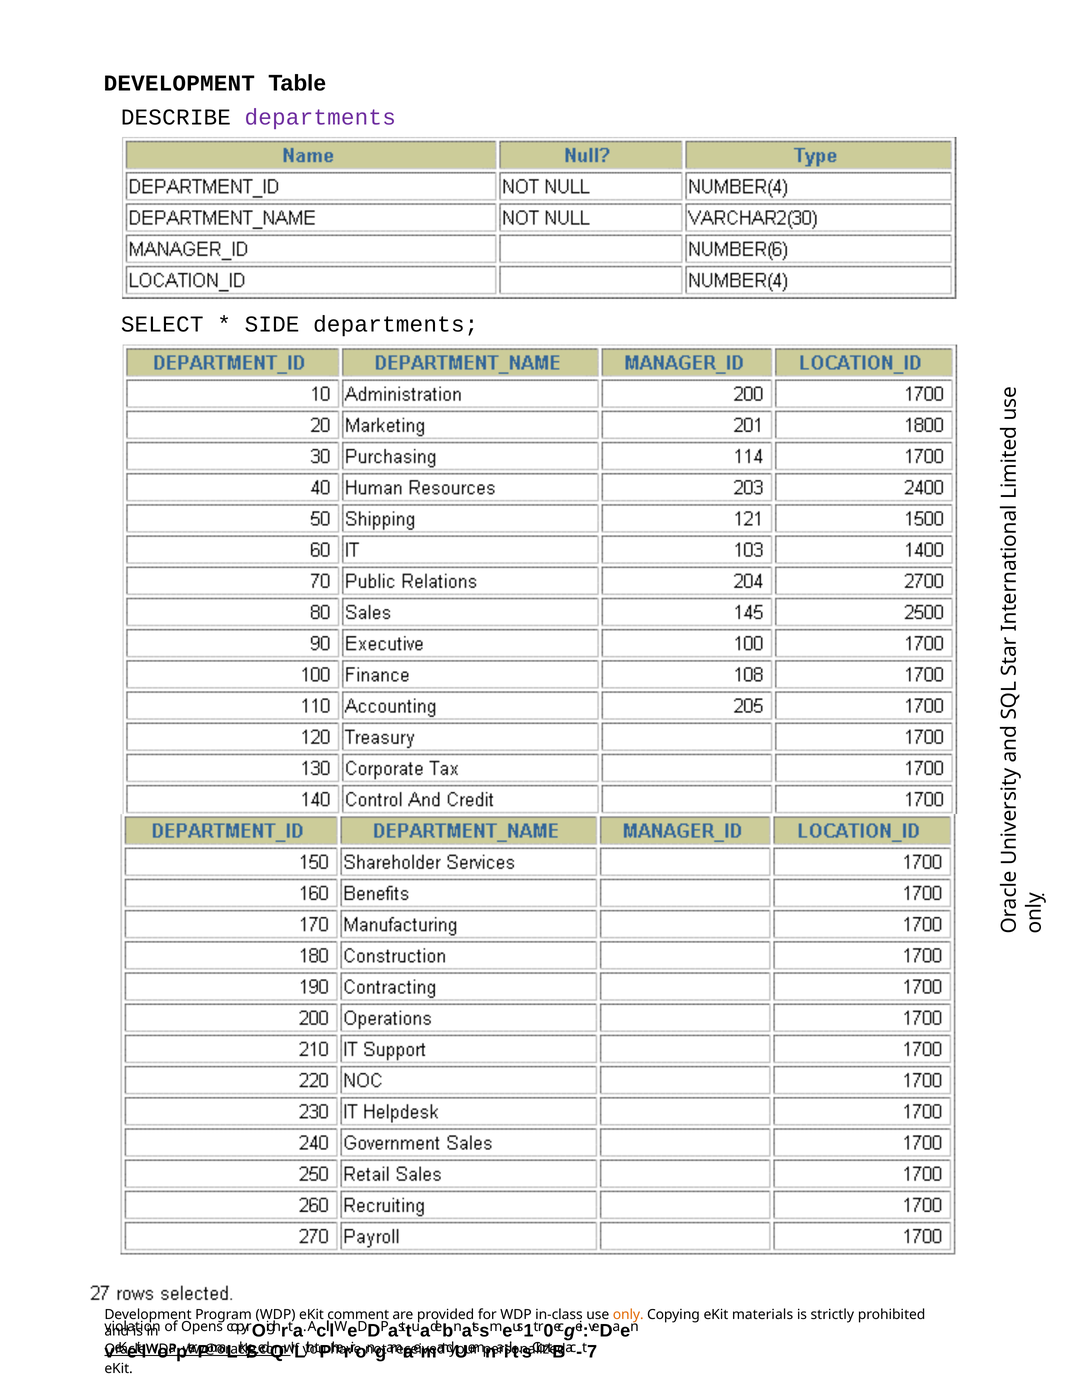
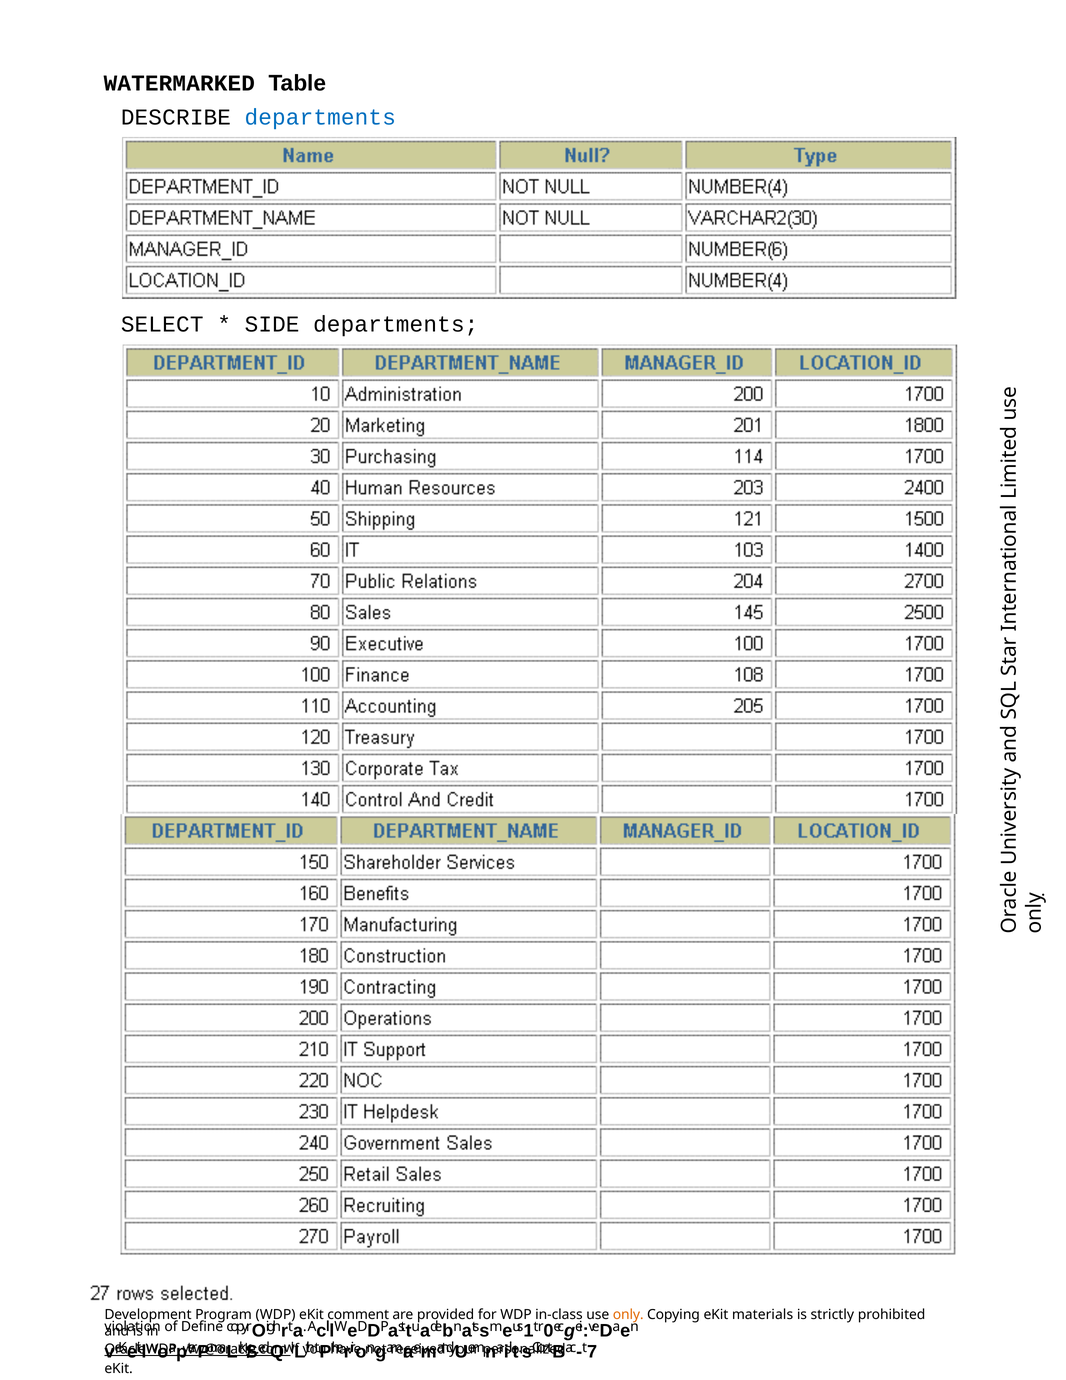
DEVELOPMENT: DEVELOPMENT -> WATERMARKED (179, 83)
departments colour: purple -> blue (320, 117)
Opens: Opens -> Define (202, 1326)
